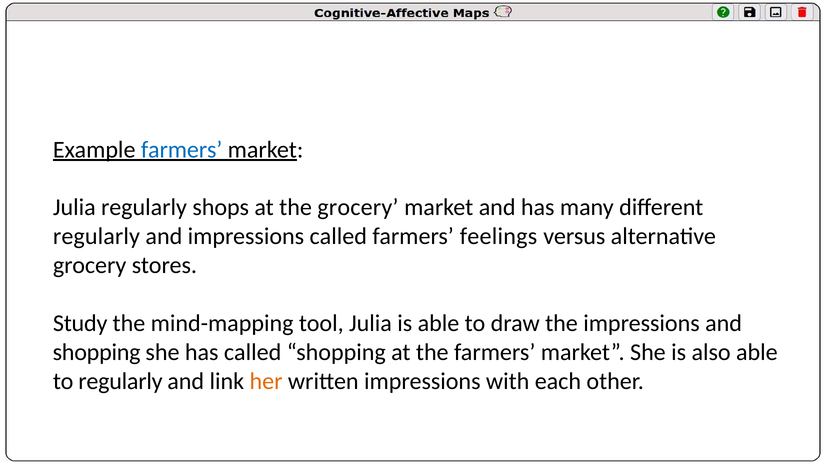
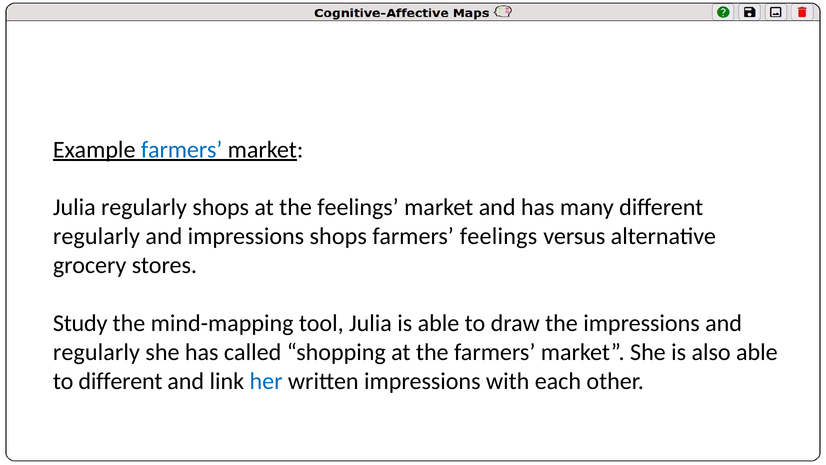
the grocery: grocery -> feelings (358, 207)
impressions called: called -> shops (338, 236)
shopping: shopping -> regularly (96, 352)
to regularly: regularly -> different (120, 381)
her colour: orange -> blue (266, 381)
